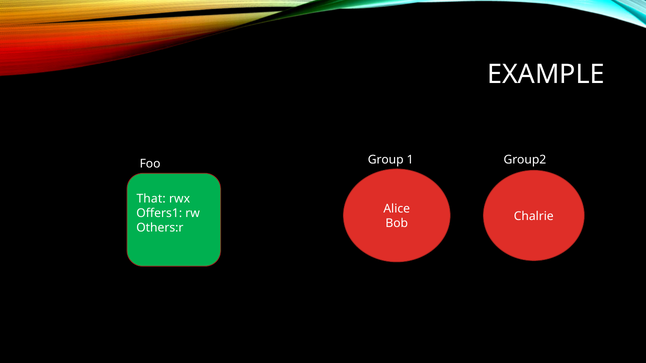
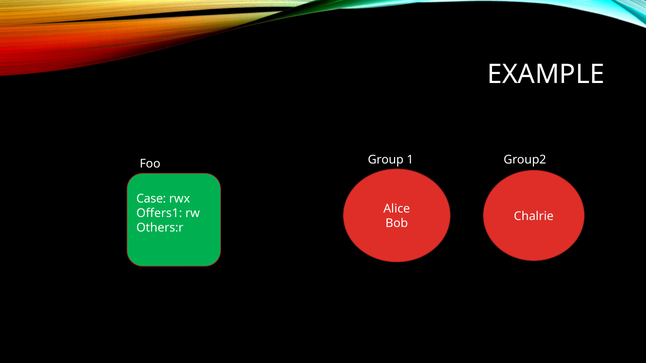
That: That -> Case (151, 199)
